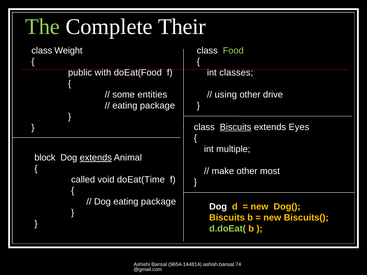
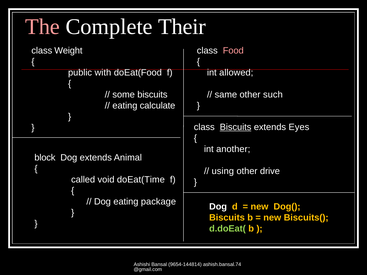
The colour: light green -> pink (42, 27)
Food colour: light green -> pink (233, 51)
classes: classes -> allowed (236, 73)
some entities: entities -> biscuits (152, 95)
using: using -> same (226, 95)
drive: drive -> such (273, 95)
package: package -> calculate (158, 106)
multiple: multiple -> another (233, 149)
extends underline: present -> none (96, 158)
make: make -> using (223, 171)
most: most -> drive (270, 171)
